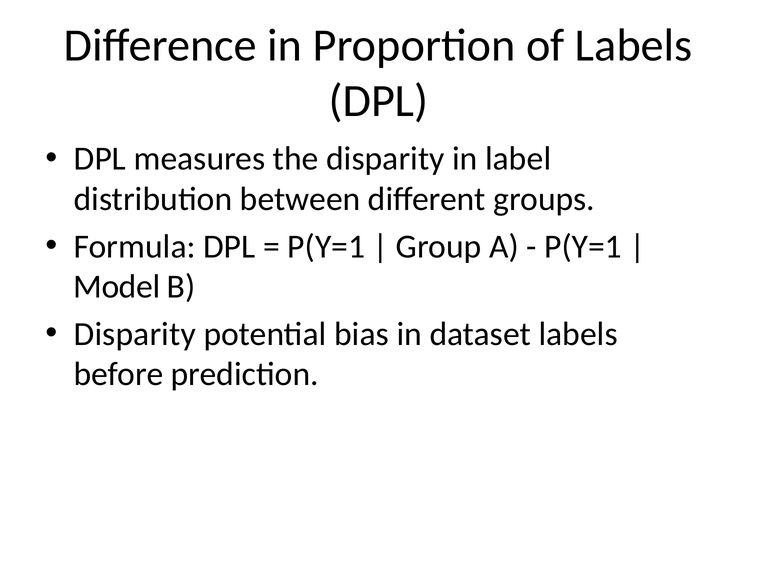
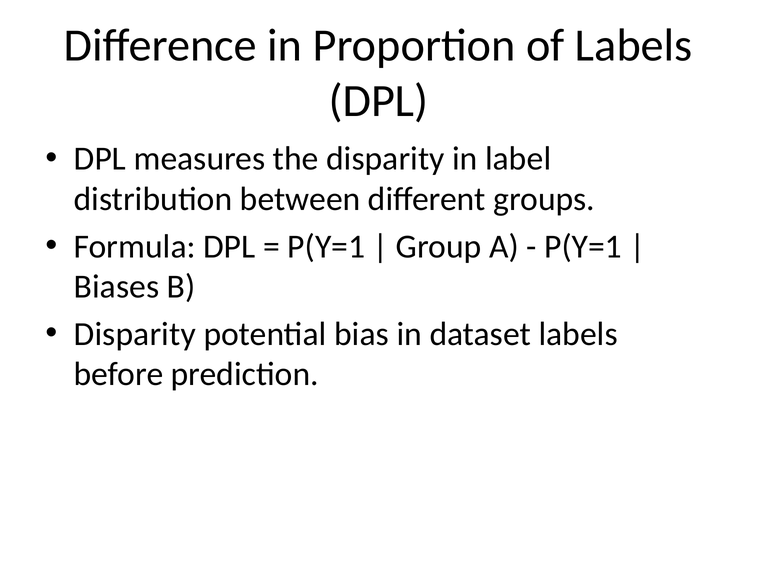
Model: Model -> Biases (117, 287)
